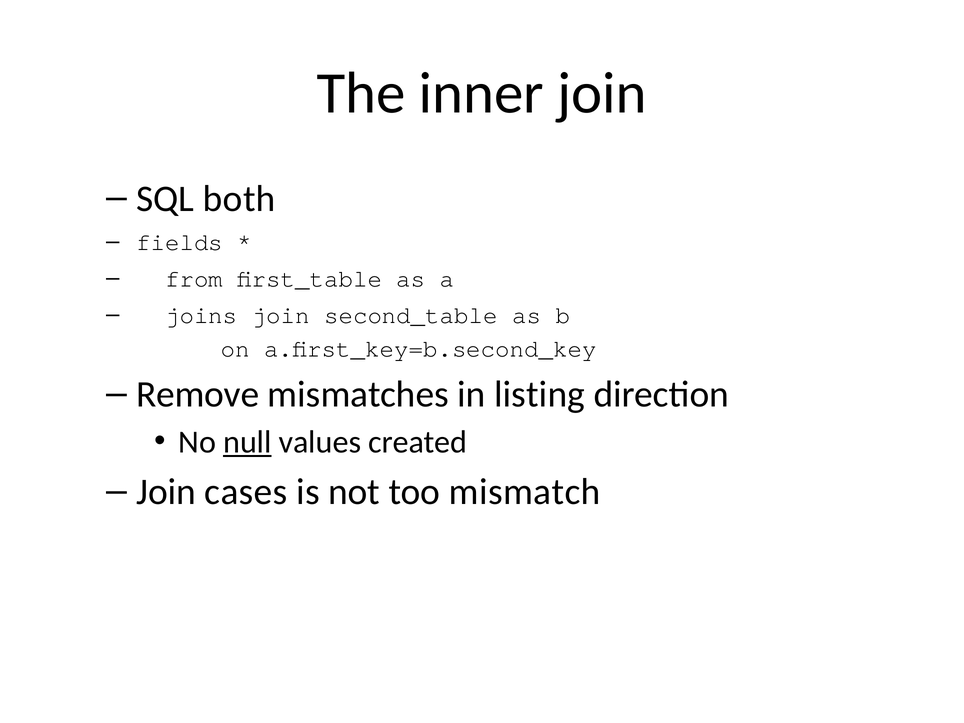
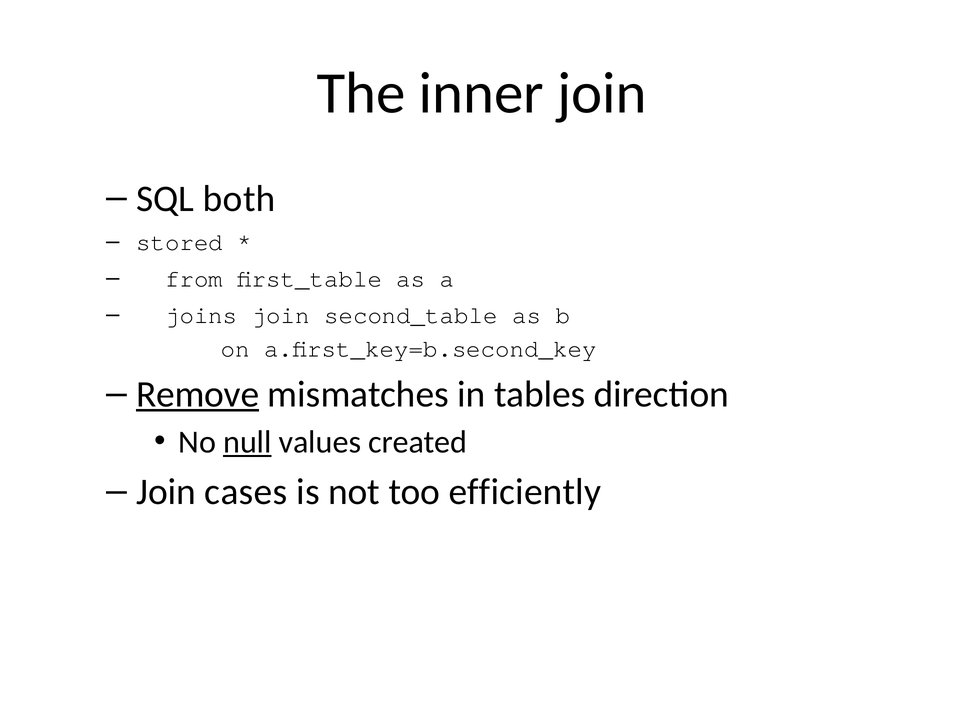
fields: fields -> stored (180, 242)
Remove underline: none -> present (198, 394)
listing: listing -> tables (540, 394)
mismatch: mismatch -> efficiently (525, 492)
